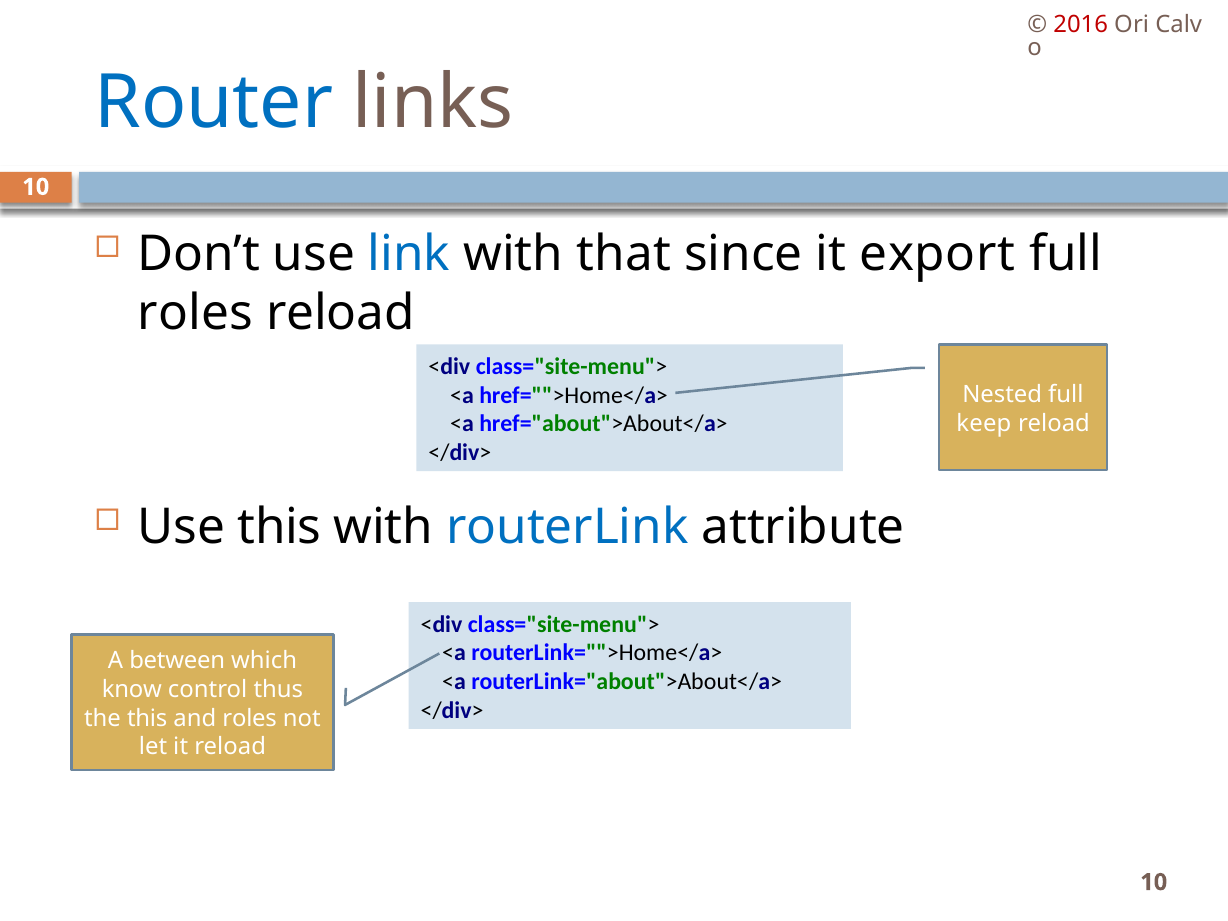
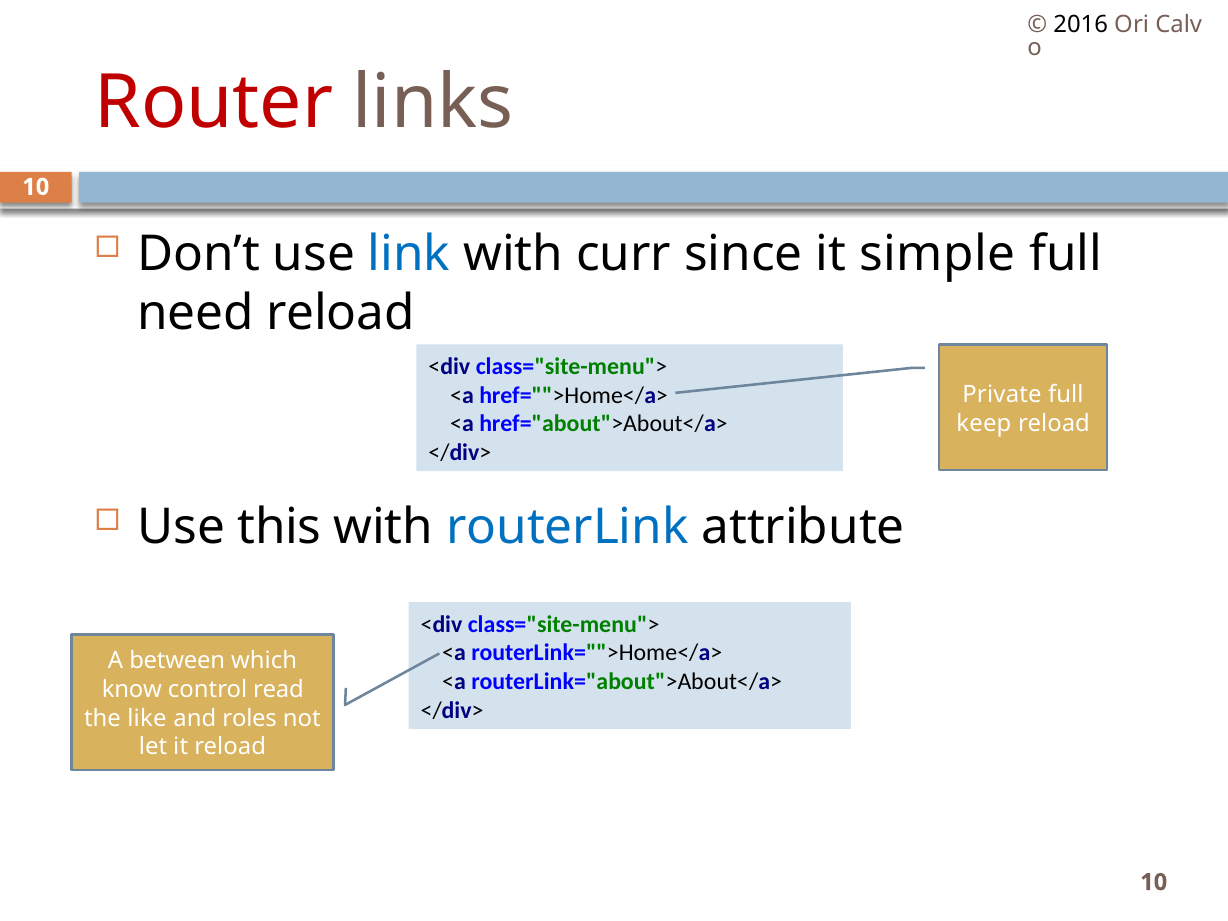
2016 colour: red -> black (1081, 24)
Router colour: blue -> red (214, 102)
that: that -> curr (624, 254)
export: export -> simple (937, 254)
roles: roles -> need (196, 313)
Nested: Nested -> Private (1002, 395)
thus: thus -> read (278, 690)
the this: this -> like (147, 718)
